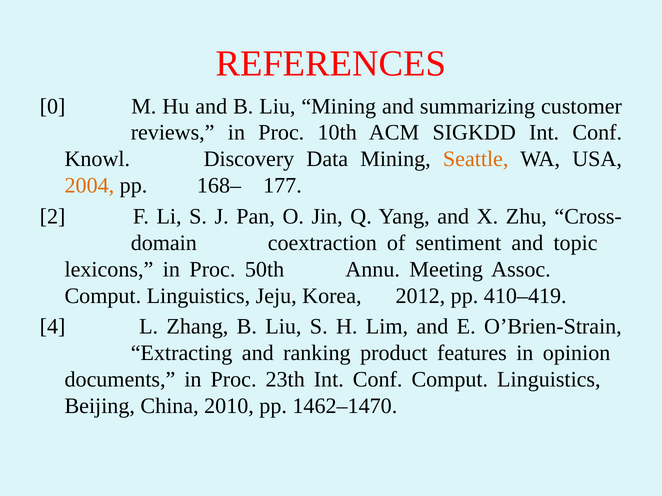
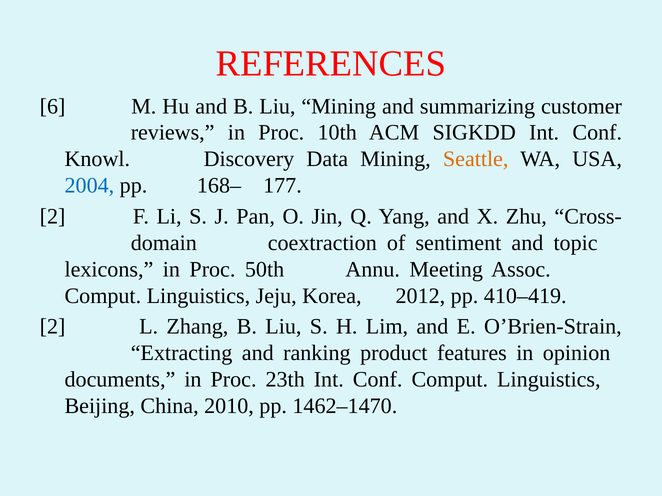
0: 0 -> 6 (53, 106)
2004 colour: orange -> blue (89, 186)
4: 4 -> 2 (53, 327)
